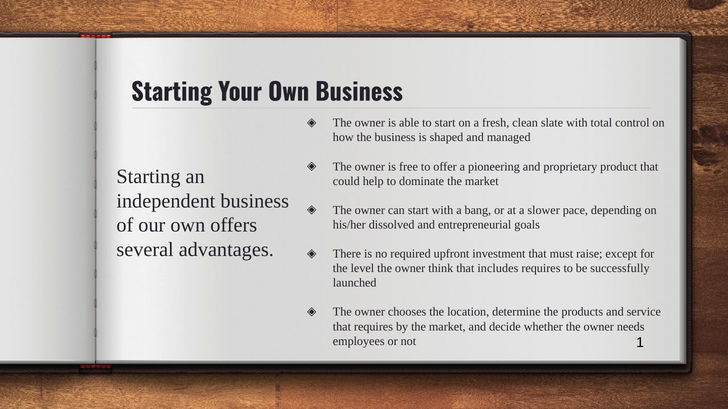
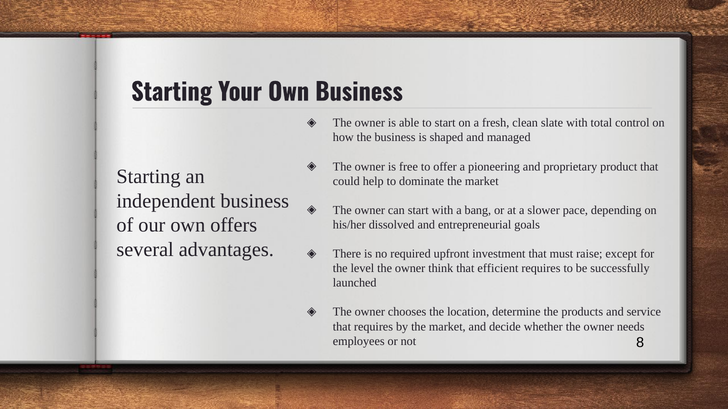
includes: includes -> efficient (498, 269)
1: 1 -> 8 (640, 343)
